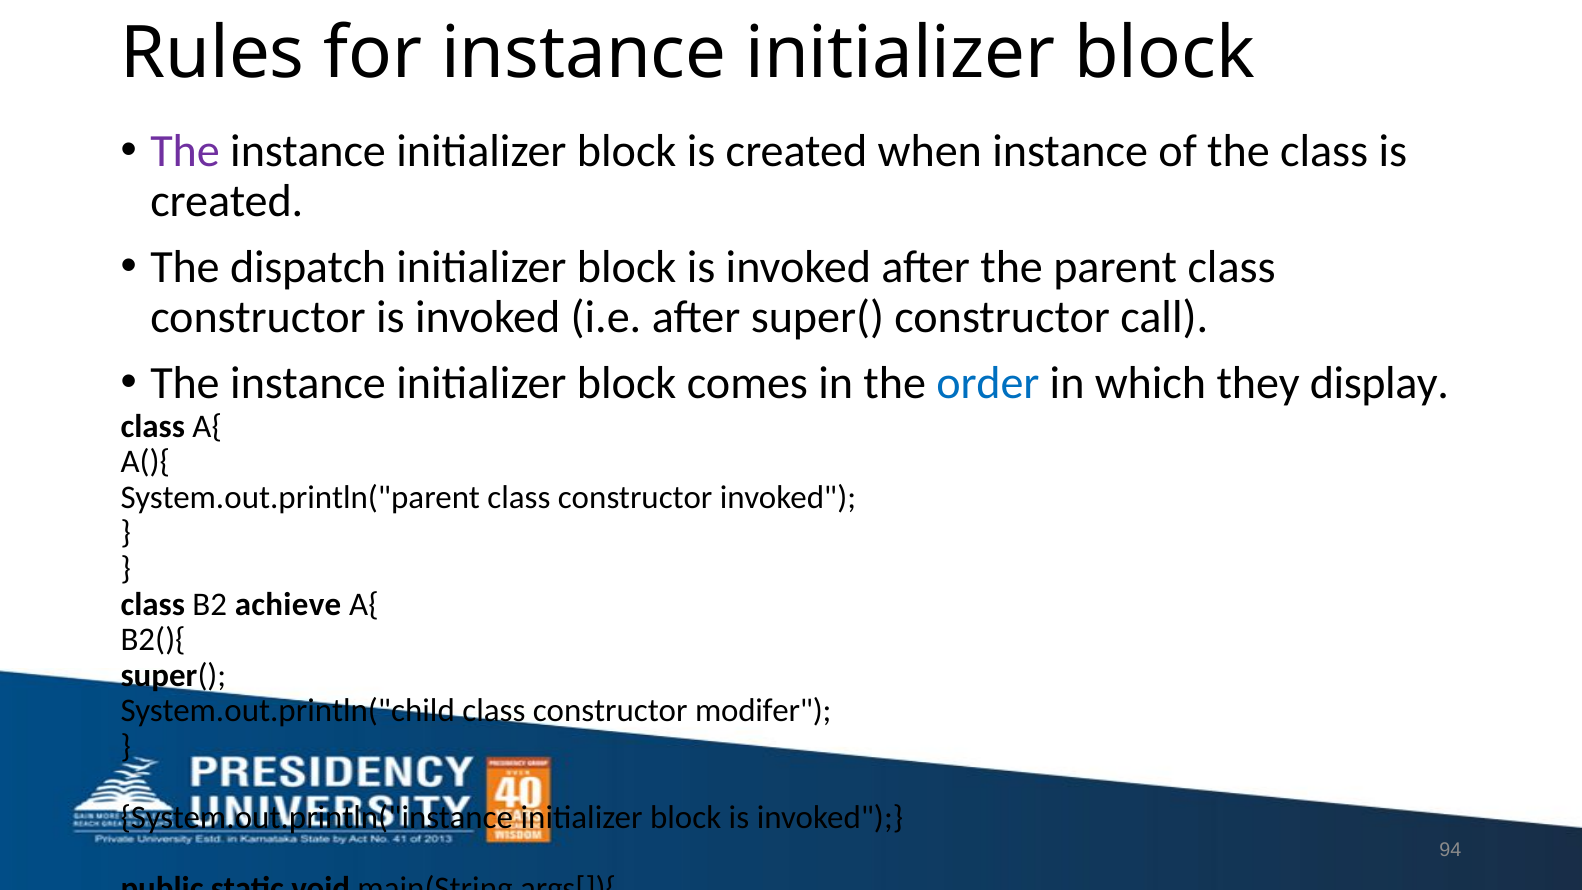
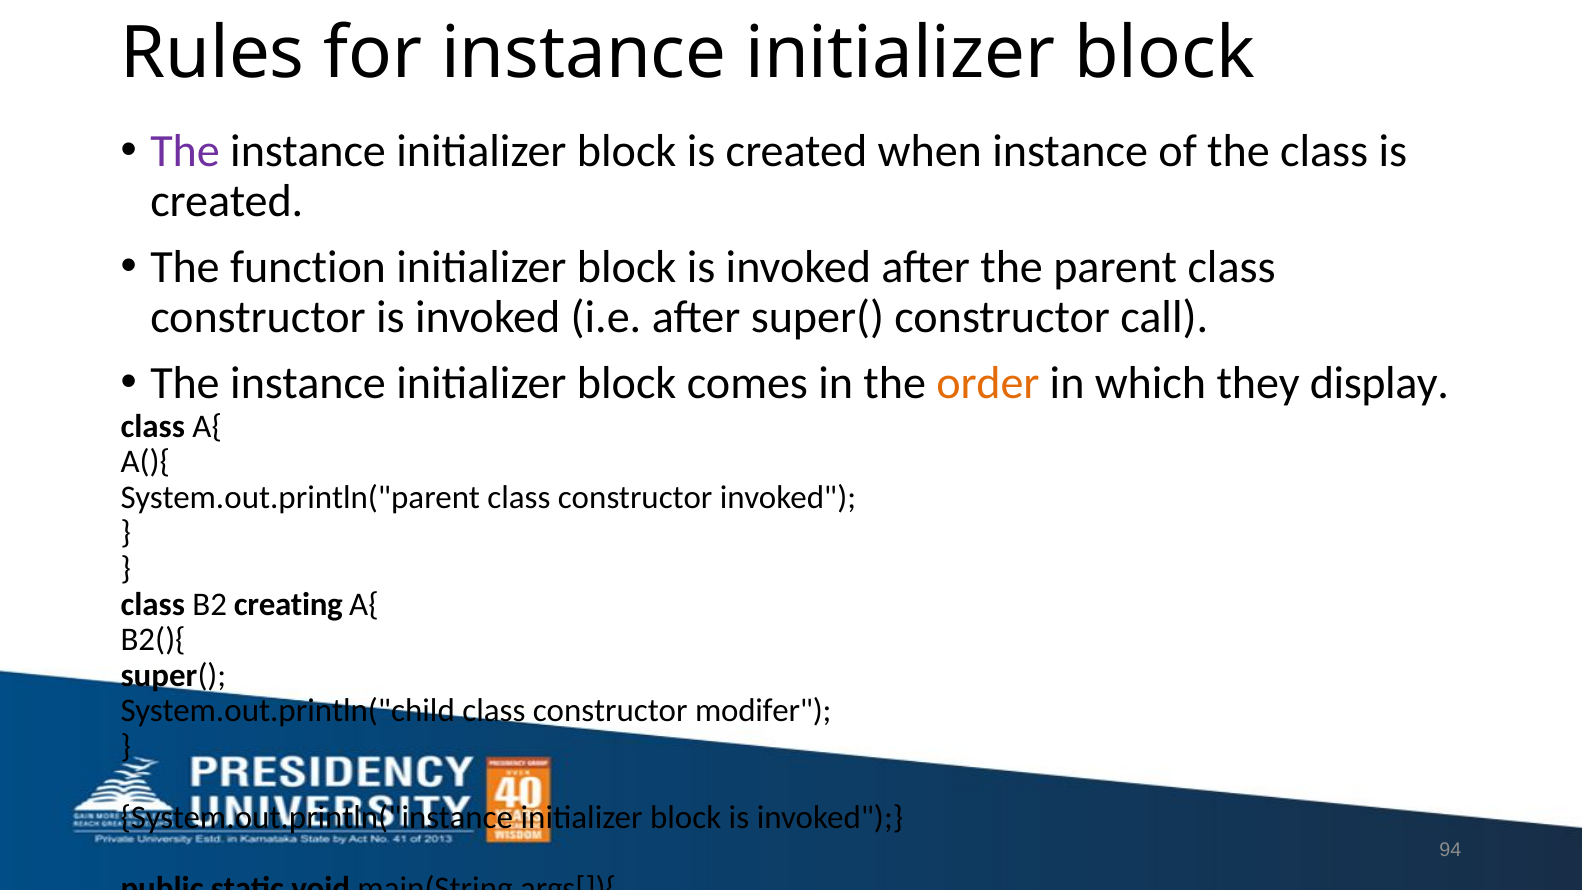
dispatch: dispatch -> function (308, 267)
order colour: blue -> orange (988, 383)
achieve: achieve -> creating (288, 604)
